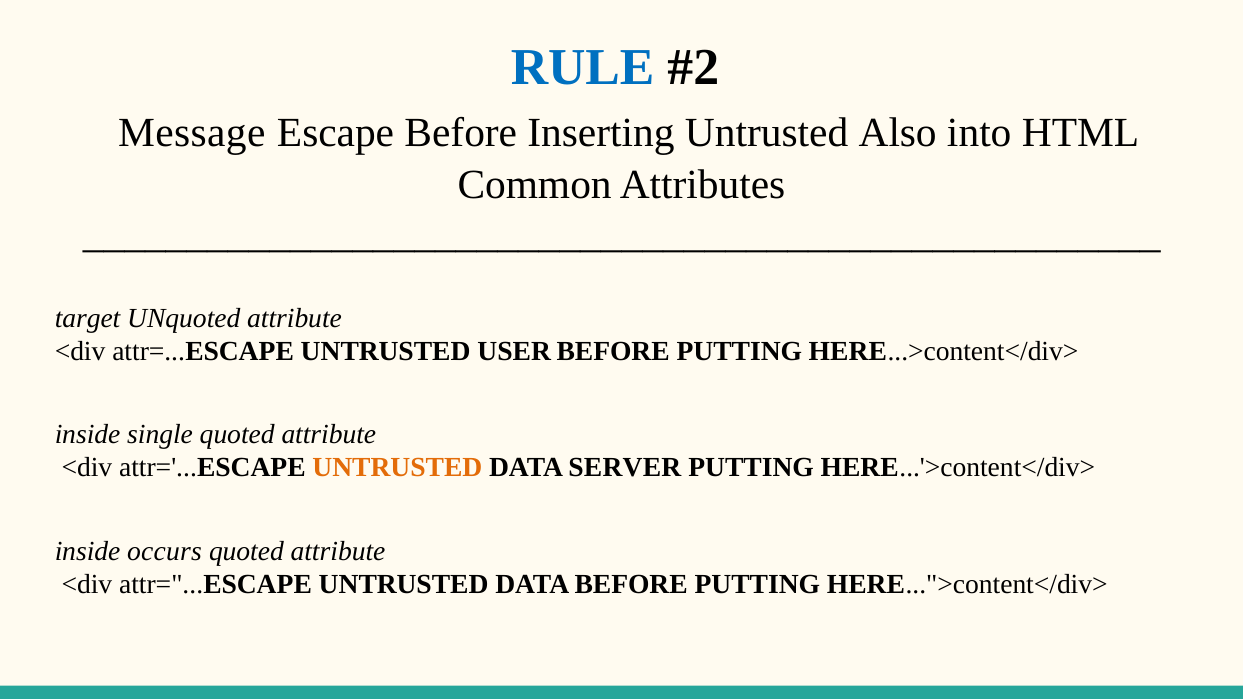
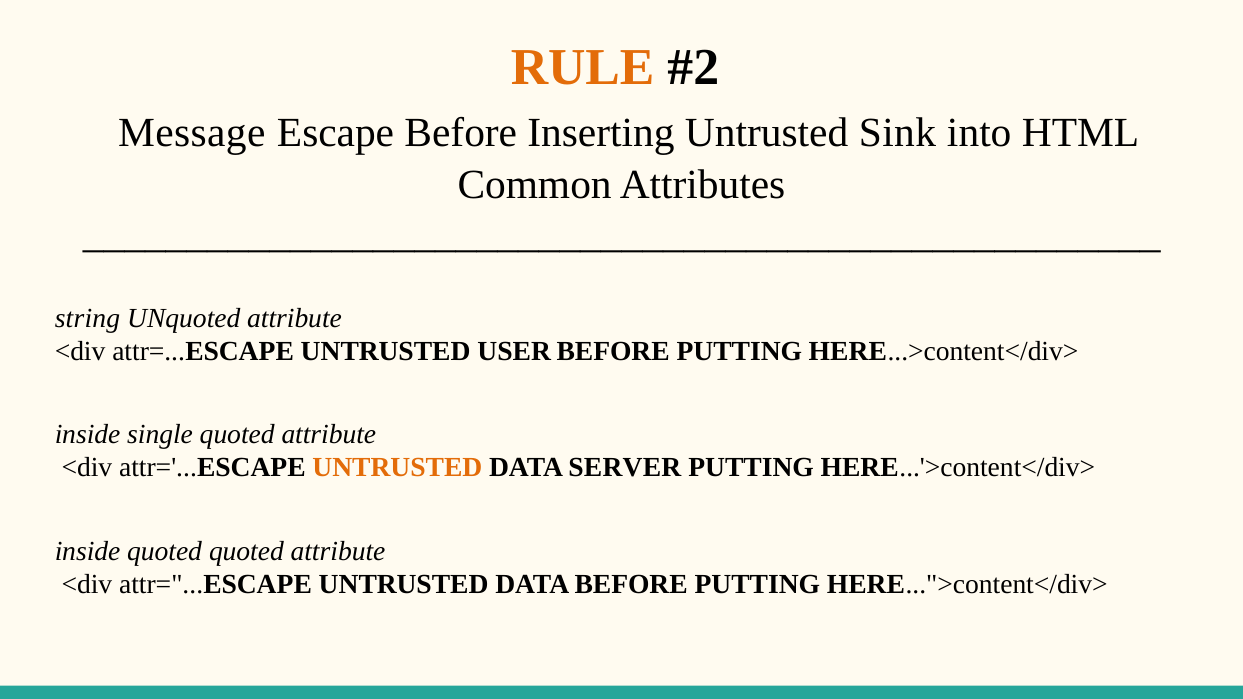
RULE colour: blue -> orange (583, 67)
Also: Also -> Sink (897, 133)
target: target -> string (87, 318)
inside occurs: occurs -> quoted (165, 552)
